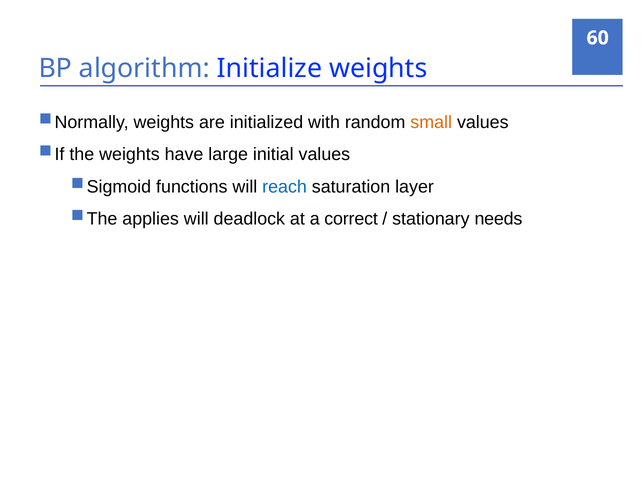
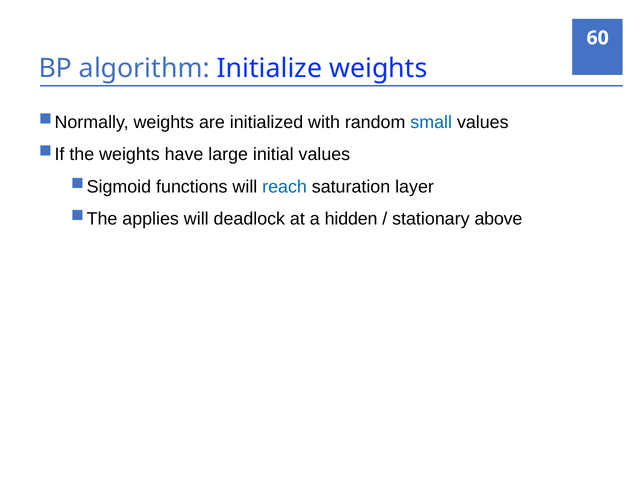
small colour: orange -> blue (431, 122)
correct: correct -> hidden (351, 219)
needs: needs -> above (498, 219)
